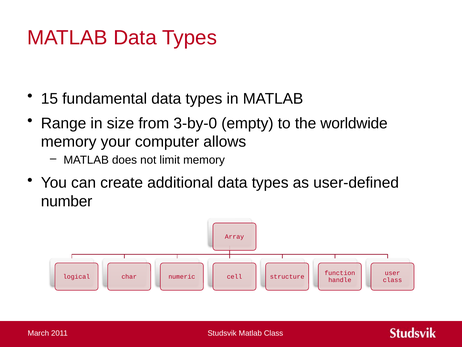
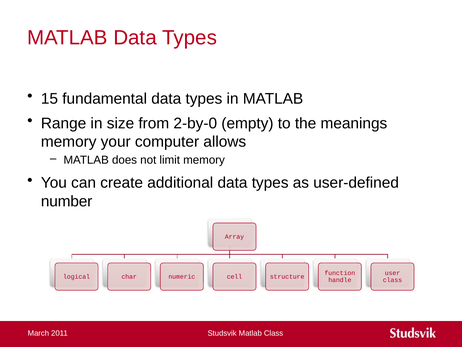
3-by-0: 3-by-0 -> 2-by-0 (195, 123)
worldwide: worldwide -> meanings (354, 123)
